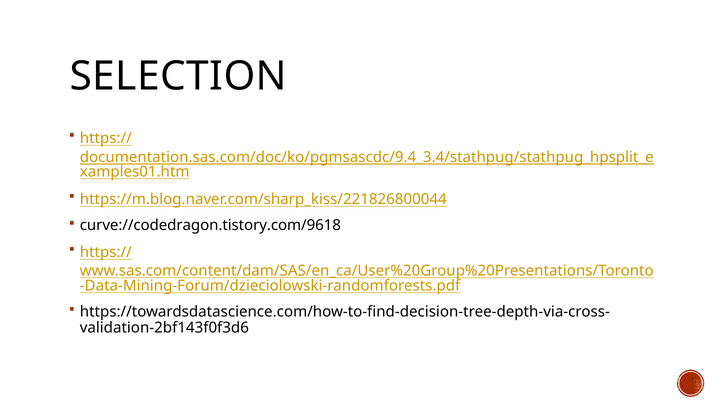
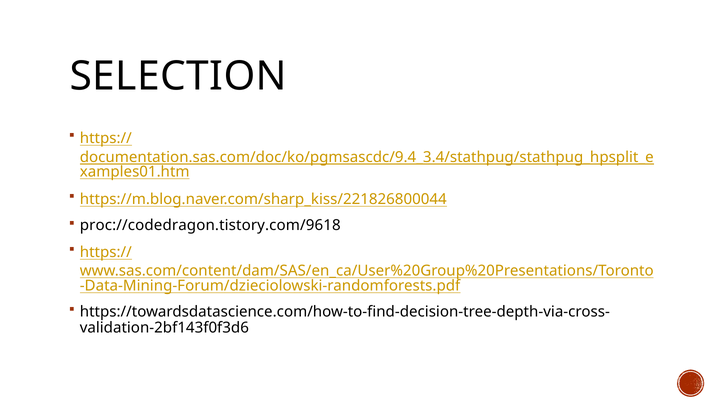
curve://codedragon.tistory.com/9618: curve://codedragon.tistory.com/9618 -> proc://codedragon.tistory.com/9618 (210, 225)
